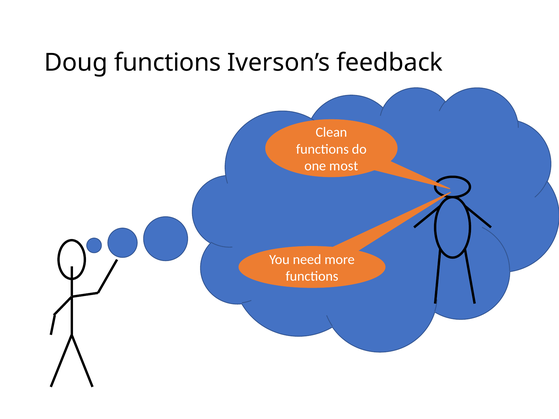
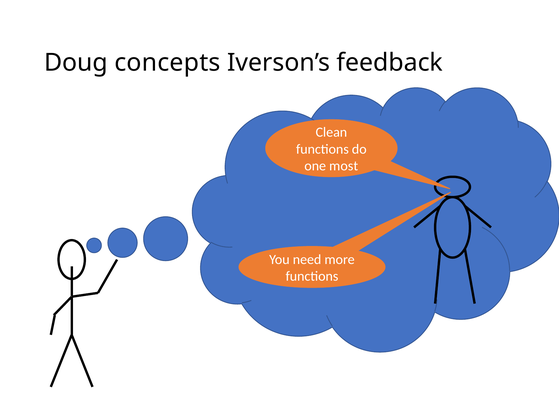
Doug functions: functions -> concepts (167, 63)
